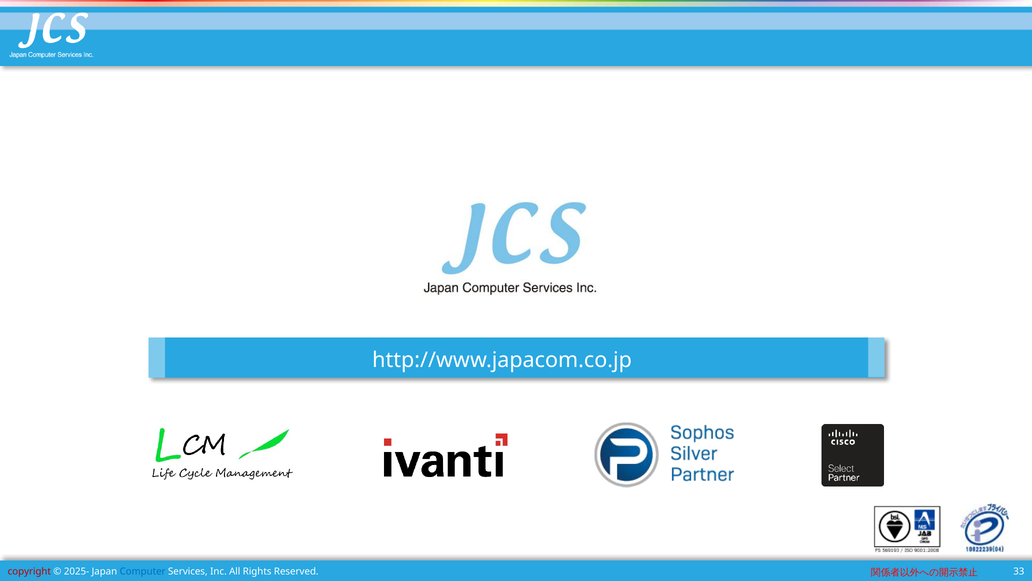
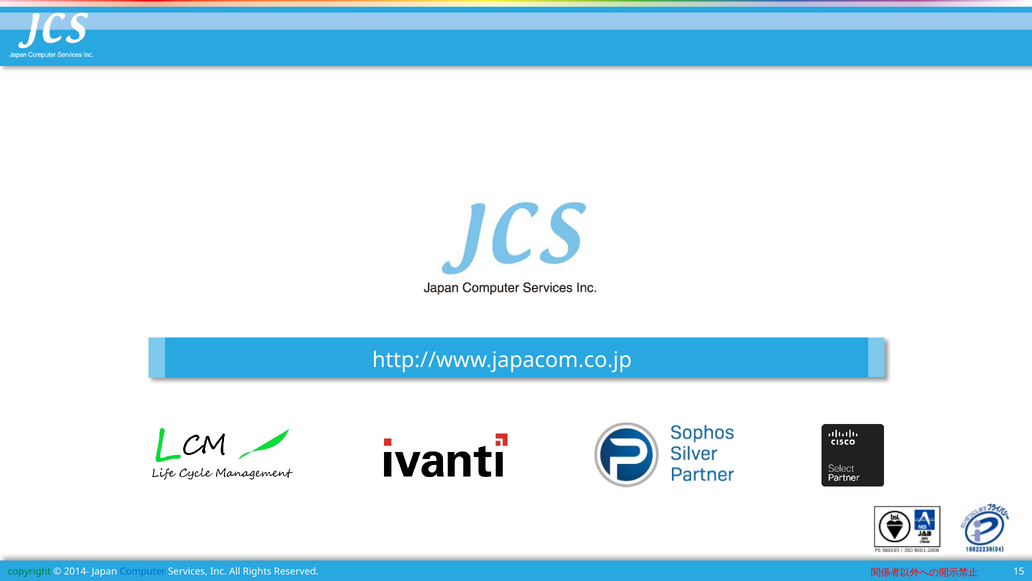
copyright colour: red -> green (29, 571)
2025-: 2025- -> 2014- (77, 571)
33: 33 -> 15 (1019, 571)
